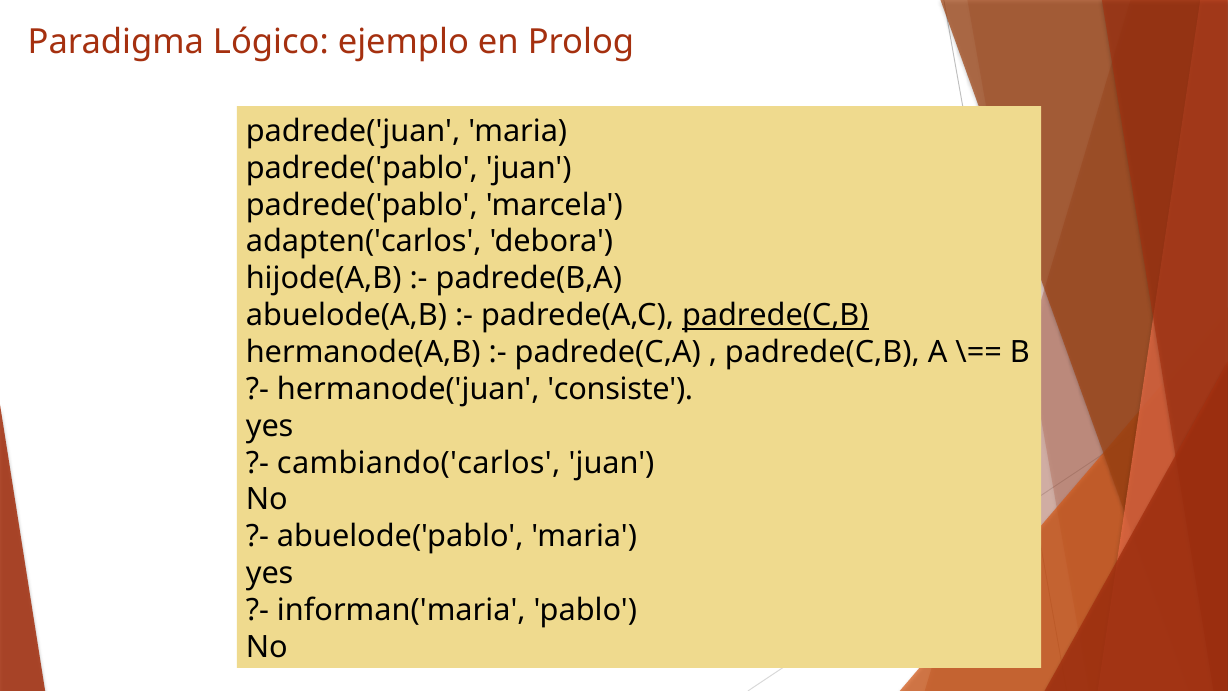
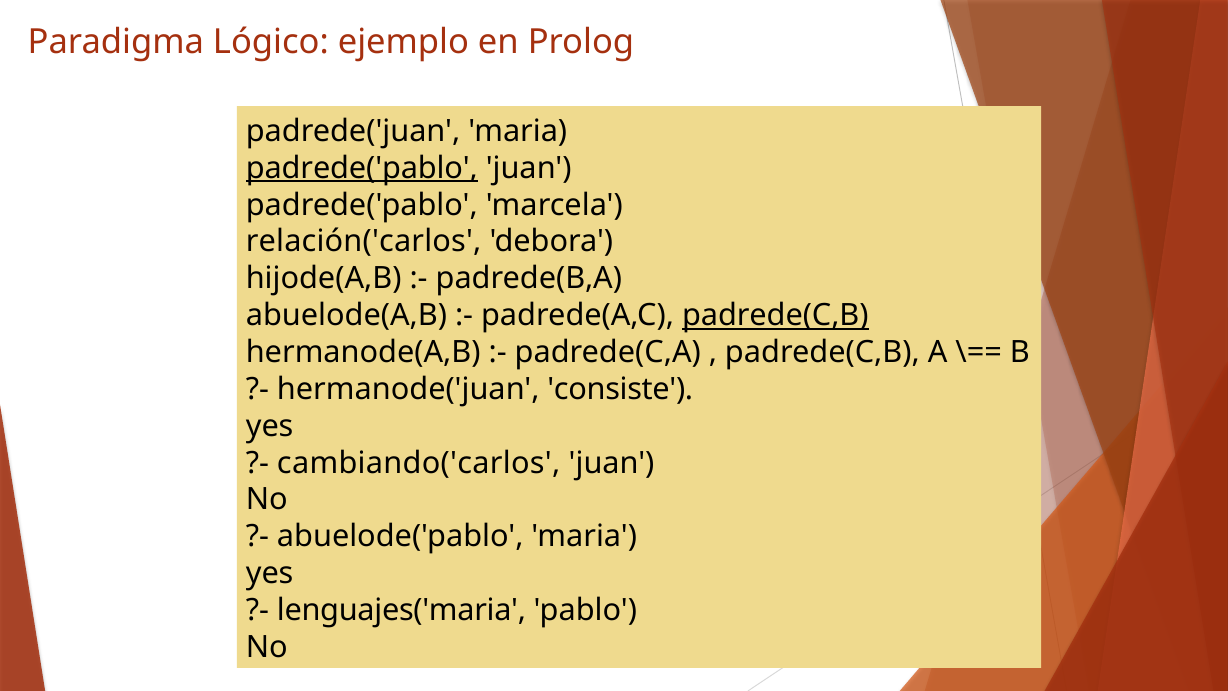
padrede('pablo underline: none -> present (362, 168)
adapten('carlos: adapten('carlos -> relación('carlos (364, 242)
informan('maria: informan('maria -> lenguajes('maria (401, 610)
